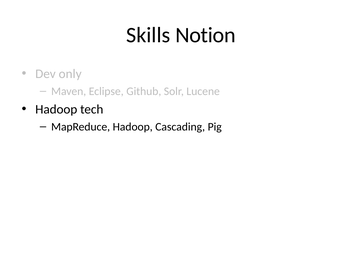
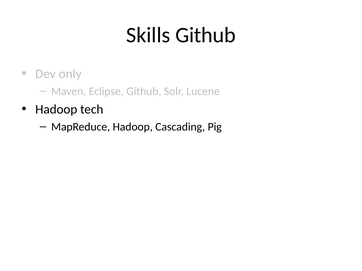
Skills Notion: Notion -> Github (205, 35)
